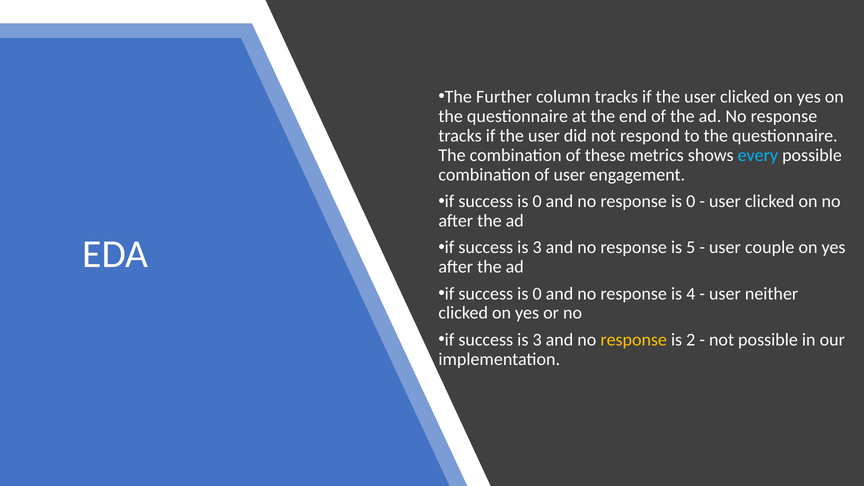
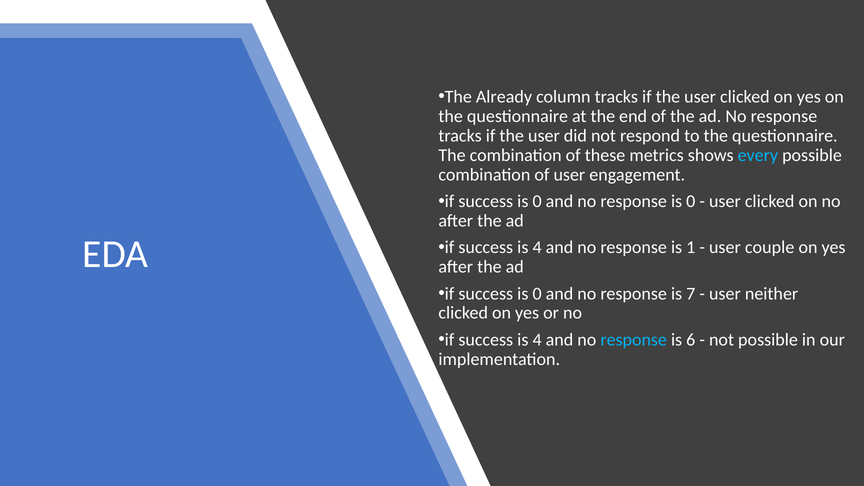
Further: Further -> Already (504, 97)
3: 3 -> 4 (537, 247)
5: 5 -> 1 (691, 247)
4: 4 -> 7 (691, 294)
3: 3 -> 4 (537, 340)
response colour: yellow -> light blue (634, 340)
2: 2 -> 6 (691, 340)
